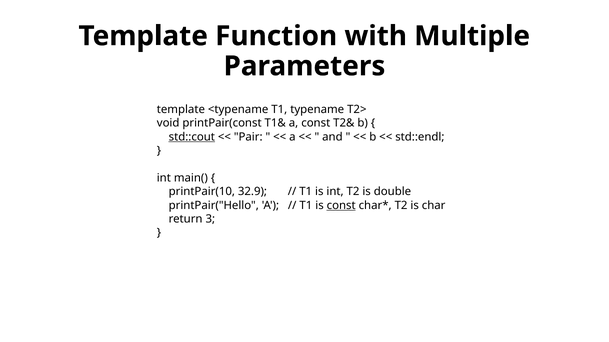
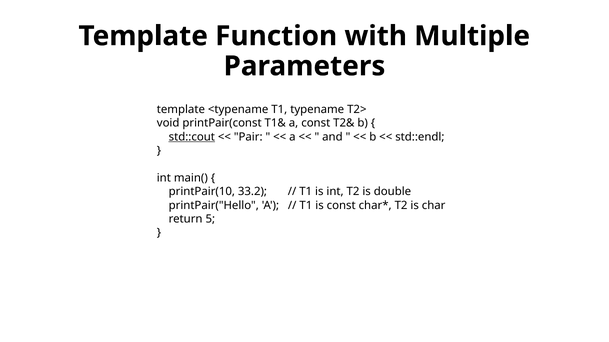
32.9: 32.9 -> 33.2 (252, 192)
const underline: present -> none (341, 206)
3: 3 -> 5 (210, 219)
